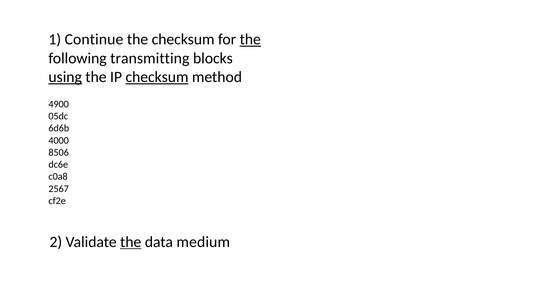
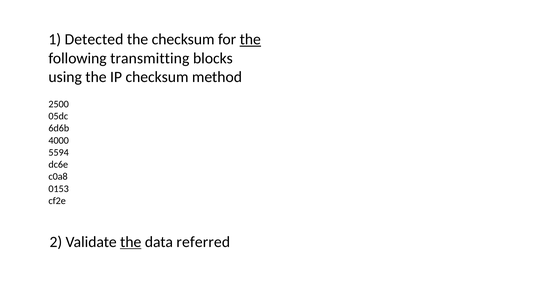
Continue: Continue -> Detected (94, 39)
using underline: present -> none (65, 77)
checksum underline: present -> none (157, 77)
4900: 4900 -> 2500 (59, 104)
8506: 8506 -> 5594 (59, 152)
2567: 2567 -> 0153 (59, 188)
medium: medium -> referred (203, 242)
